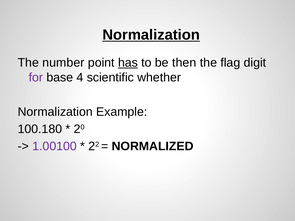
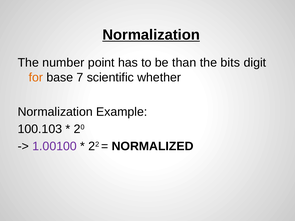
has underline: present -> none (128, 63)
then: then -> than (184, 63)
flag: flag -> bits (230, 63)
for colour: purple -> orange (36, 78)
4: 4 -> 7 (80, 78)
100.180: 100.180 -> 100.103 (40, 129)
